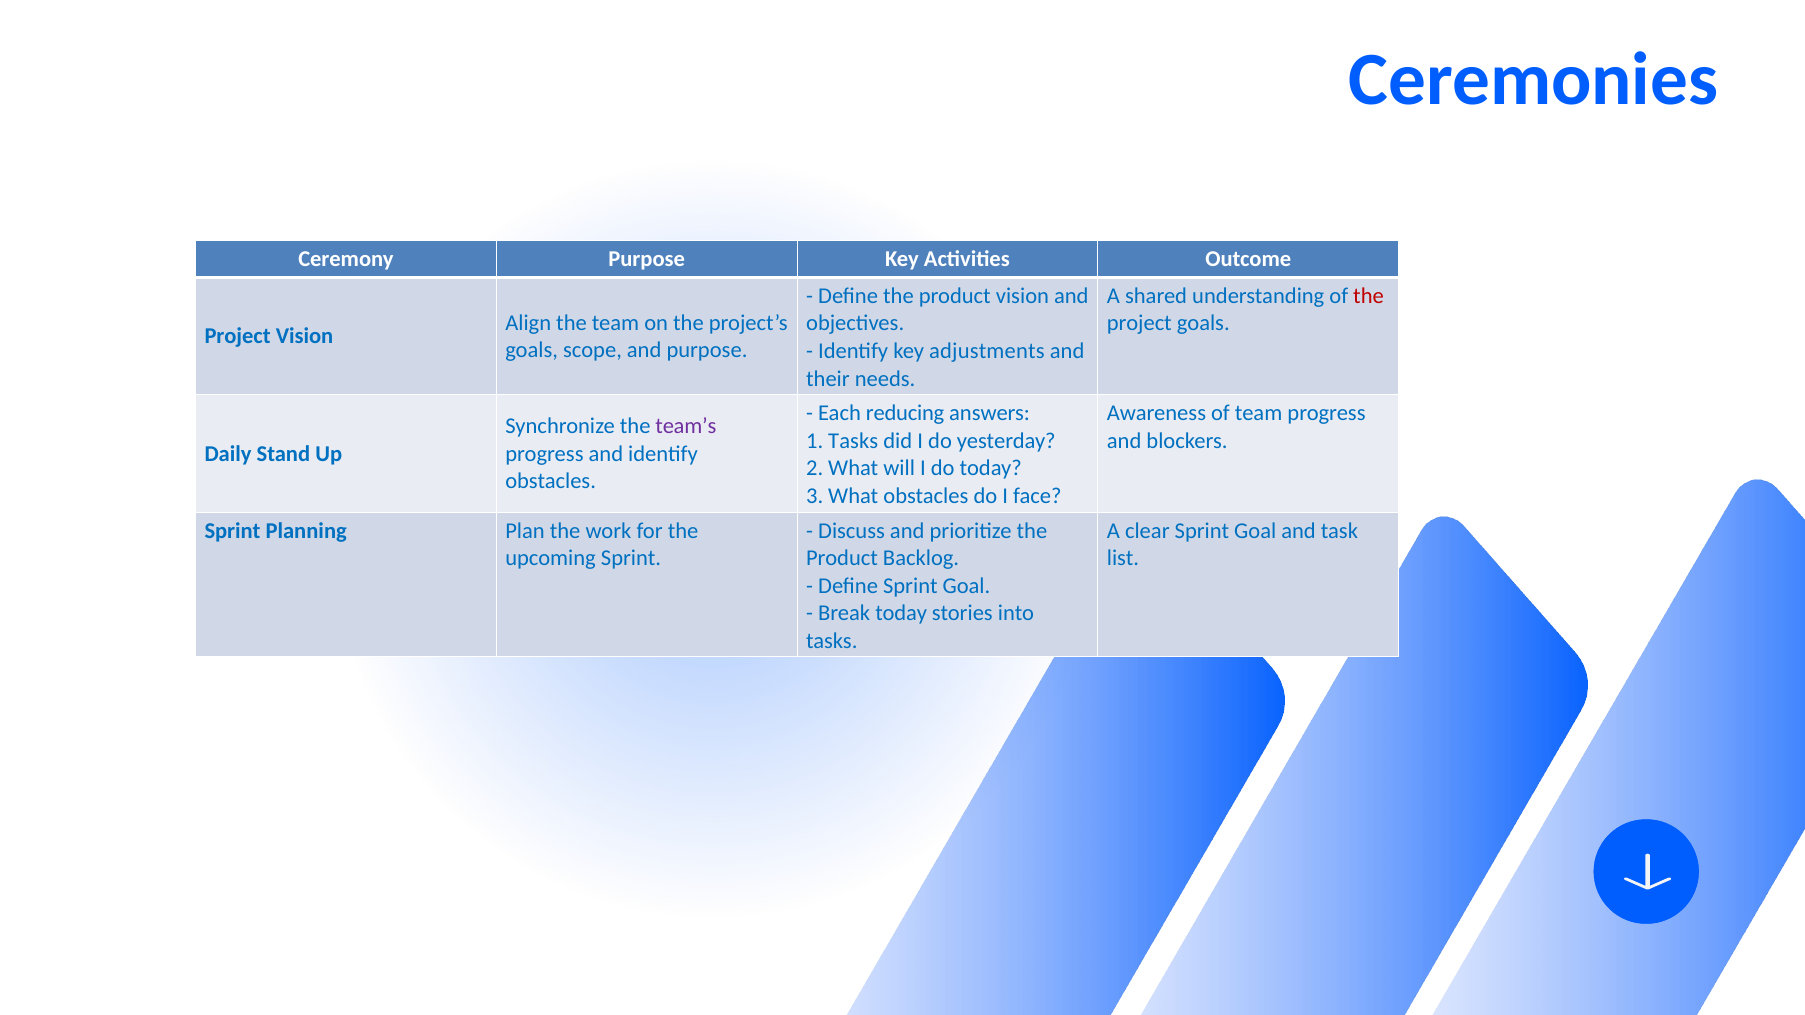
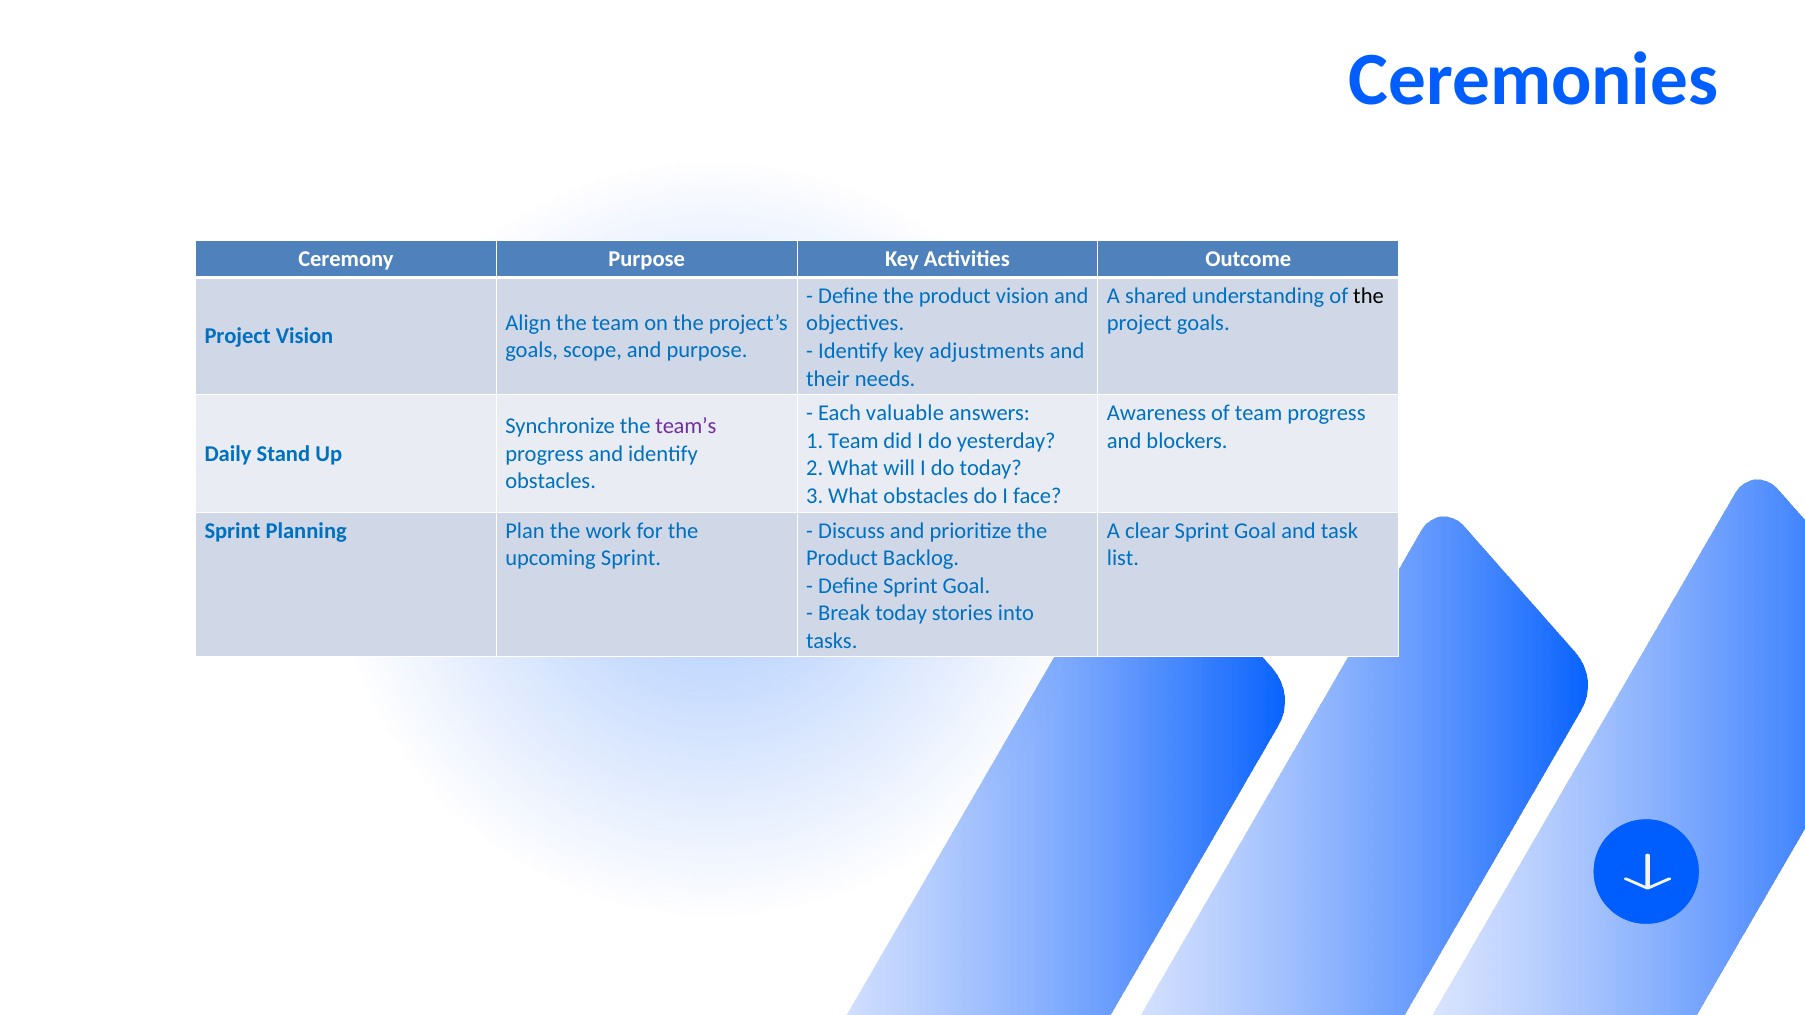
the colour: red -> black (1369, 296)
reducing: reducing -> valuable (905, 413)
1 Tasks: Tasks -> Team (853, 441)
